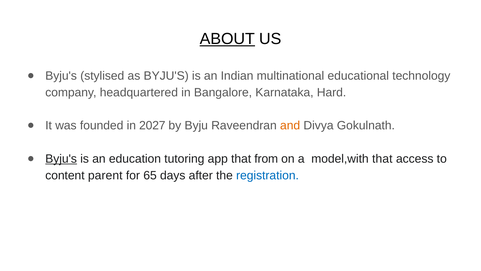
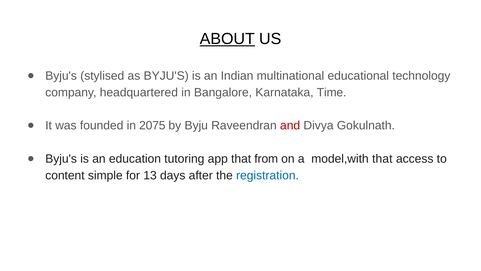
Hard: Hard -> Time (332, 92)
2027: 2027 -> 2075 (152, 125)
and colour: orange -> red (290, 125)
Byju's underline: present -> none (61, 159)
parent: parent -> simple (105, 175)
65: 65 -> 13 (150, 175)
